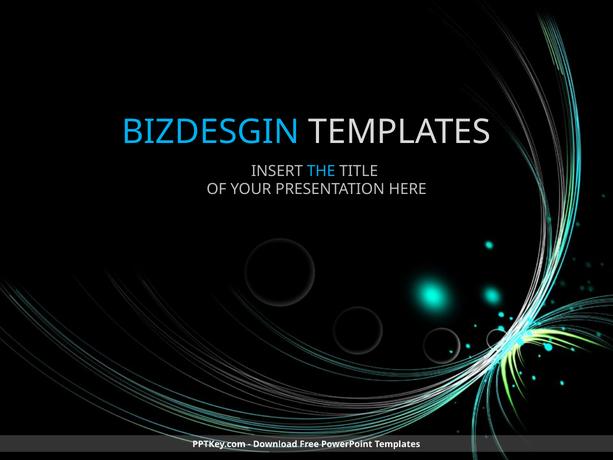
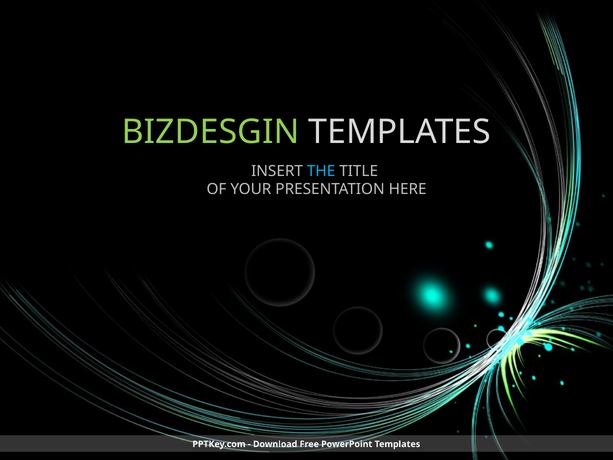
BIZDESGIN colour: light blue -> light green (211, 132)
